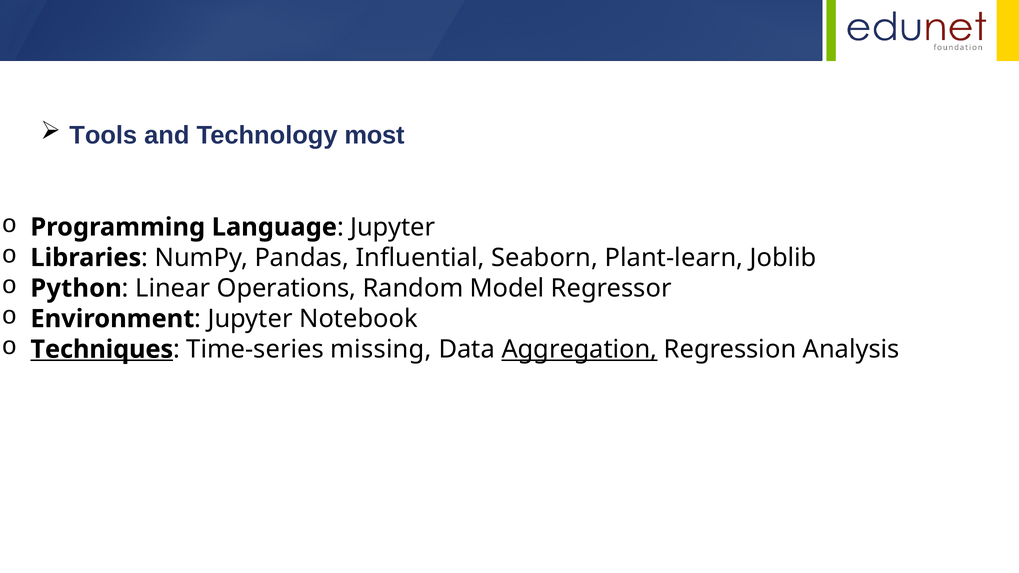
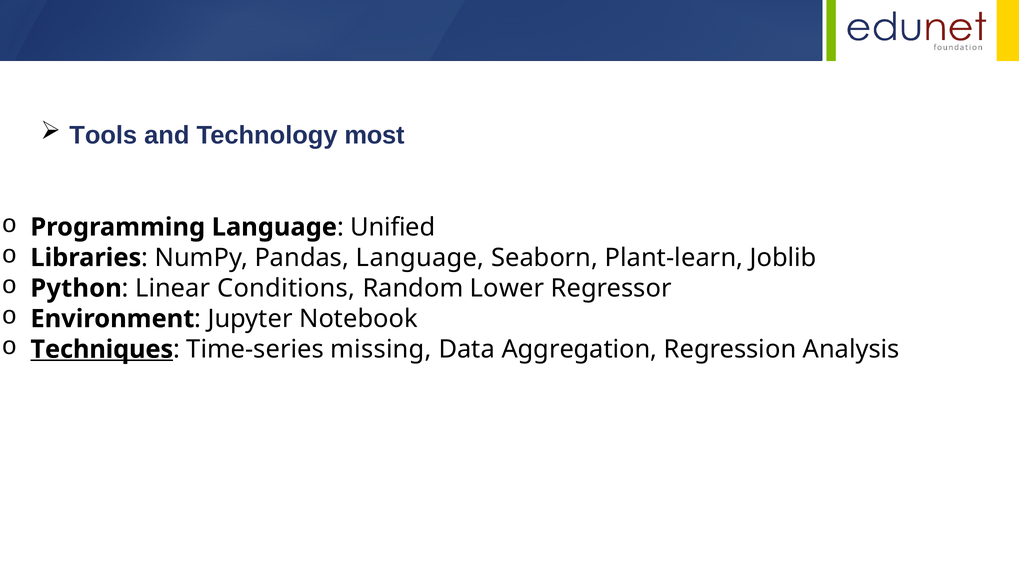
Jupyter: Jupyter -> Unified (393, 227)
Pandas Influential: Influential -> Language (420, 258)
Operations: Operations -> Conditions (286, 288)
Model: Model -> Lower (507, 288)
Aggregation underline: present -> none (579, 349)
